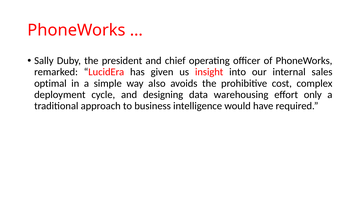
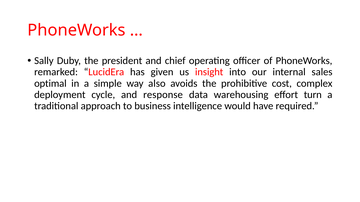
designing: designing -> response (163, 95)
only: only -> turn (313, 95)
